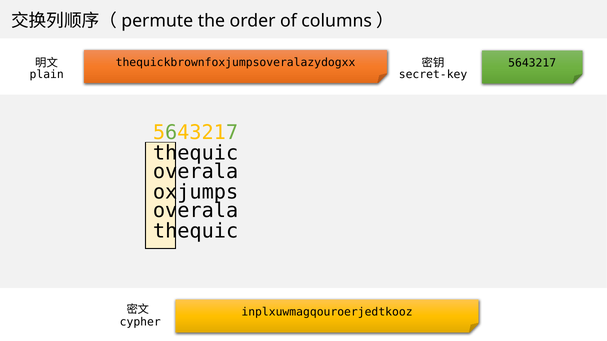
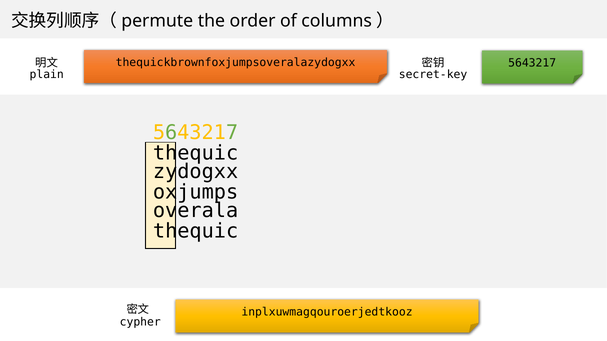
overala: overala -> zydogxx (196, 172)
